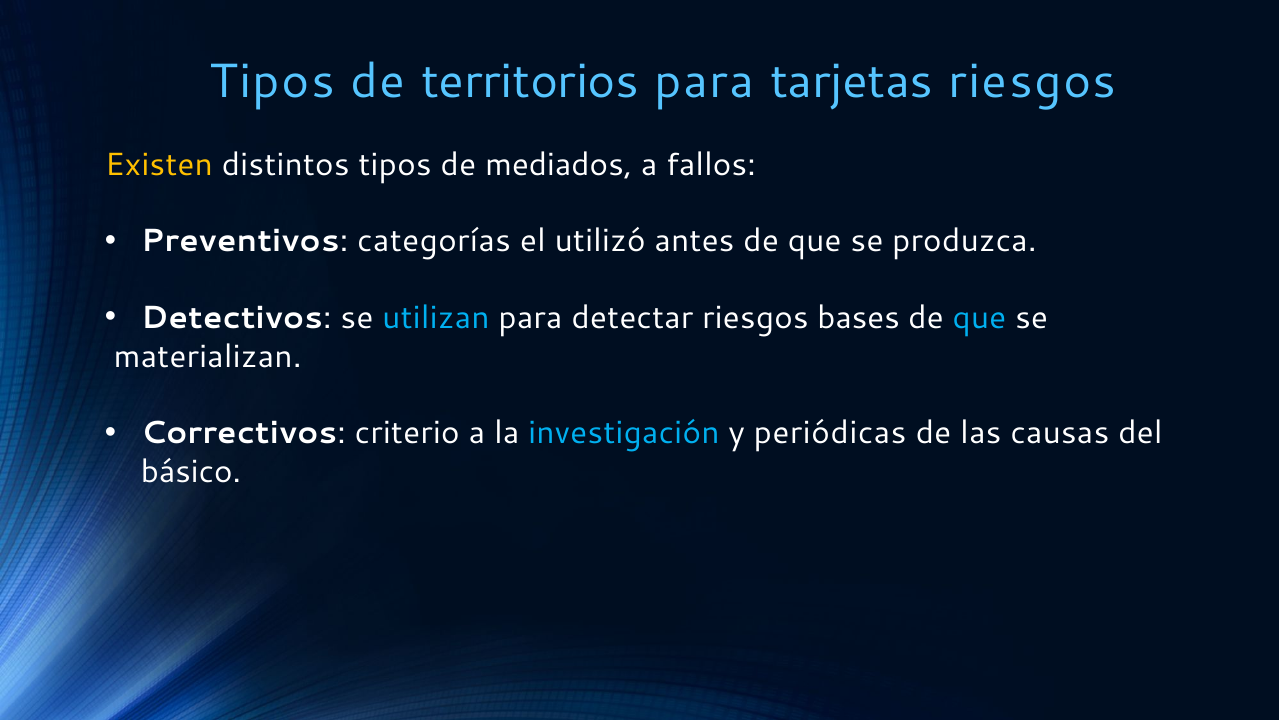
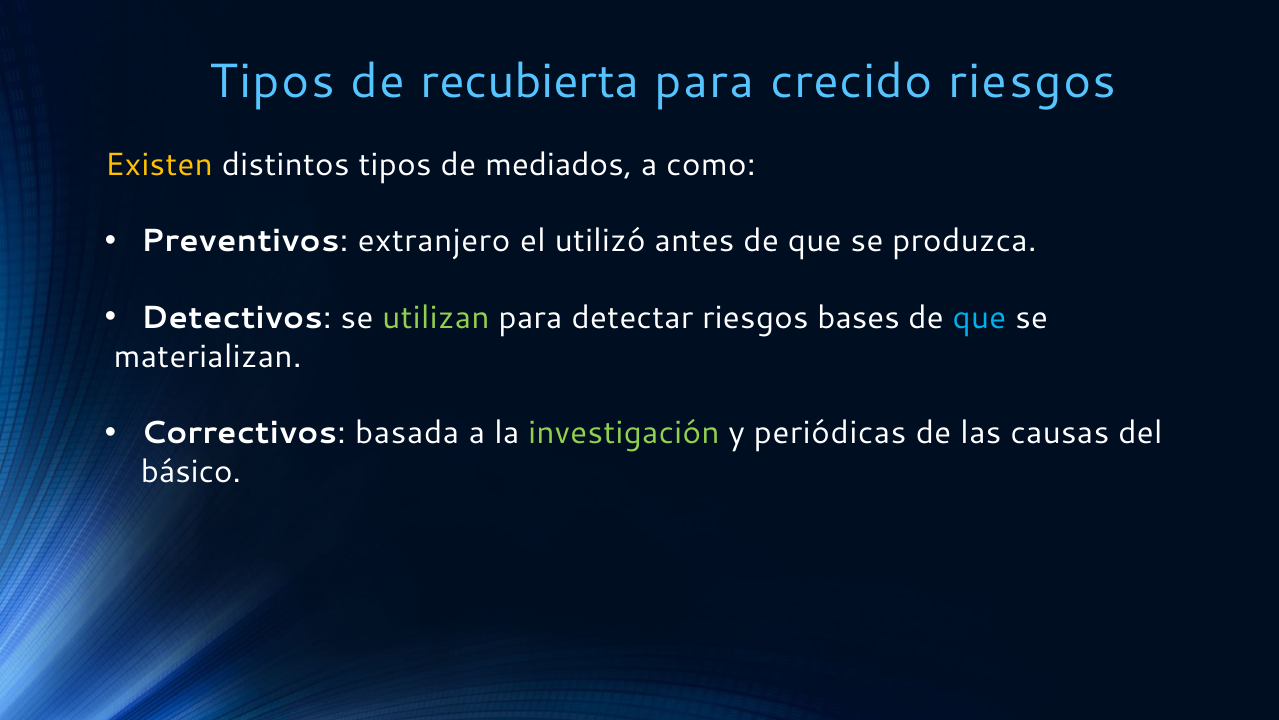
territorios: territorios -> recubierta (530, 82)
tarjetas: tarjetas -> crecido (851, 82)
fallos: fallos -> como (711, 164)
categorías: categorías -> extranjero (434, 241)
utilizan colour: light blue -> light green (436, 318)
criterio: criterio -> basada (407, 433)
investigación colour: light blue -> light green (624, 433)
